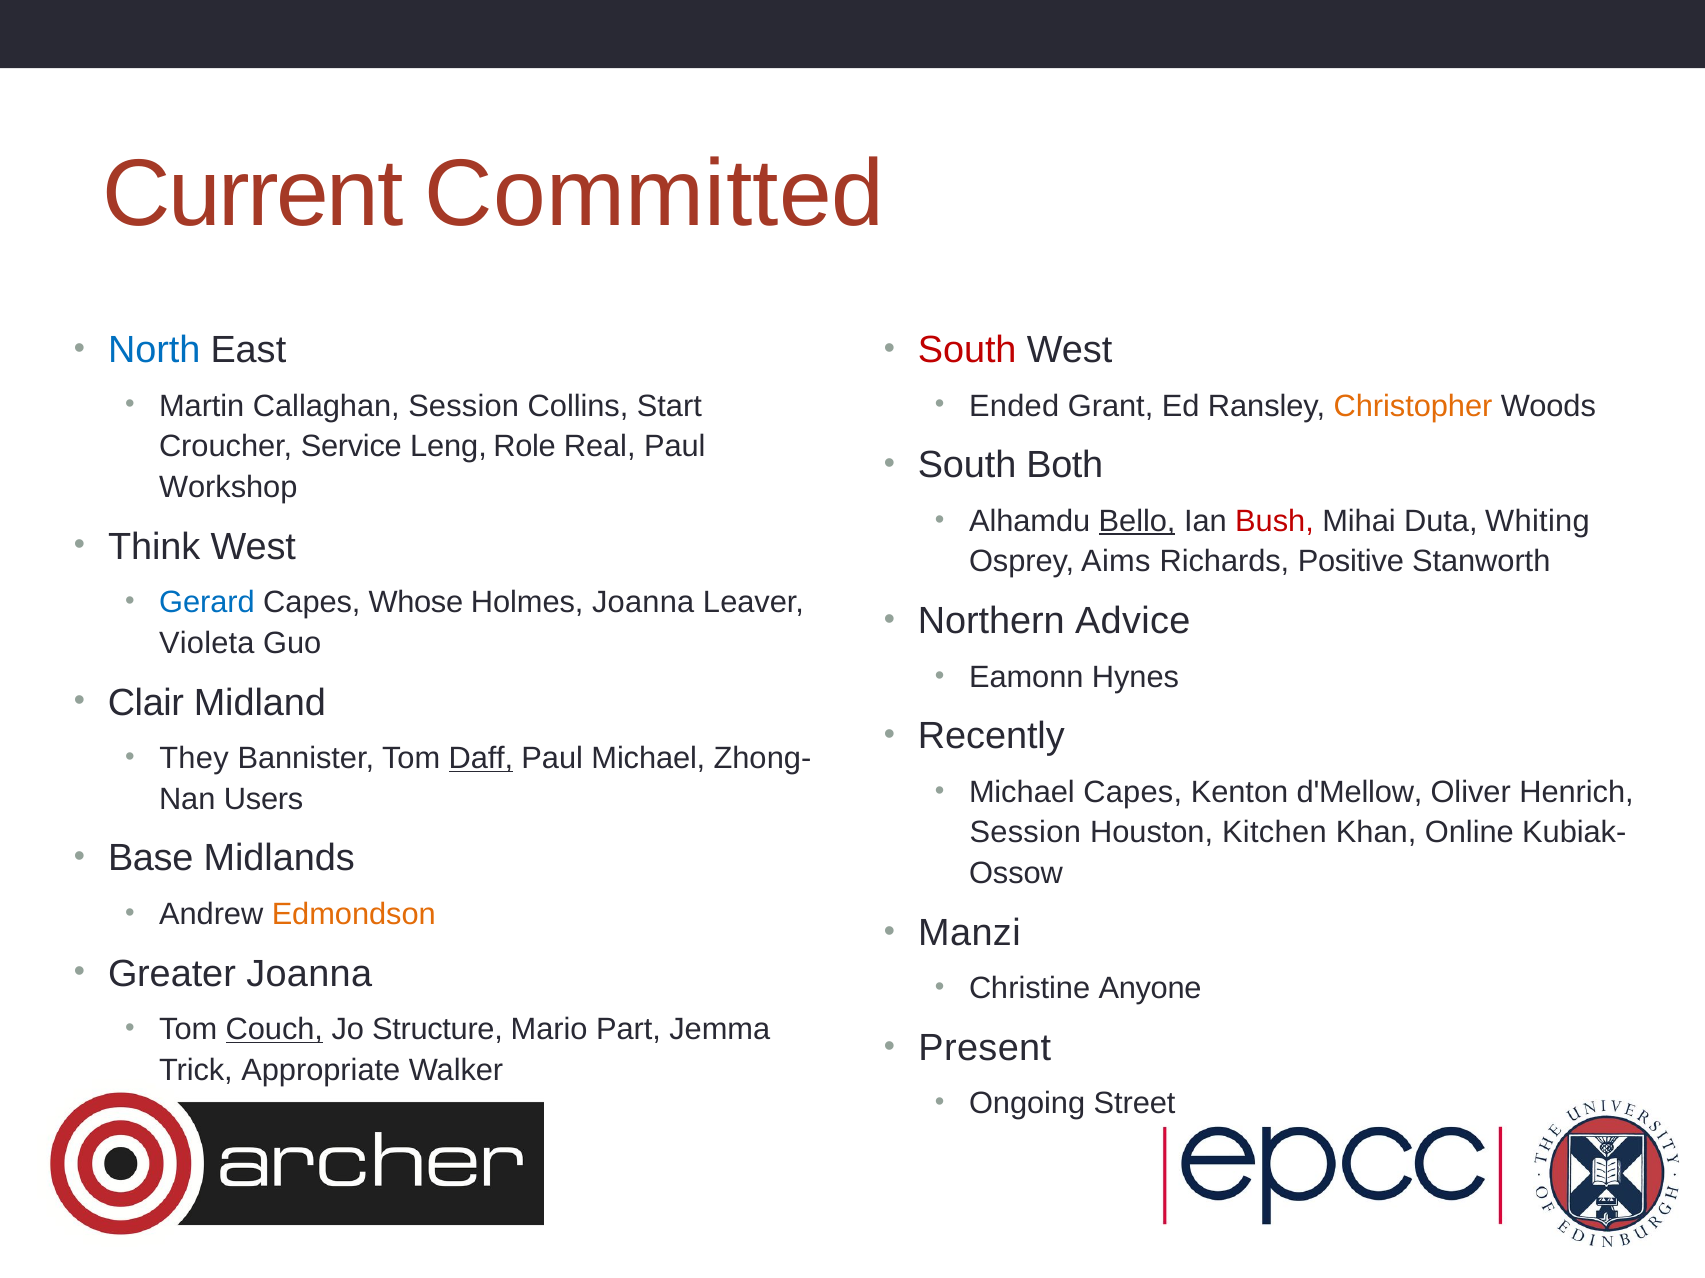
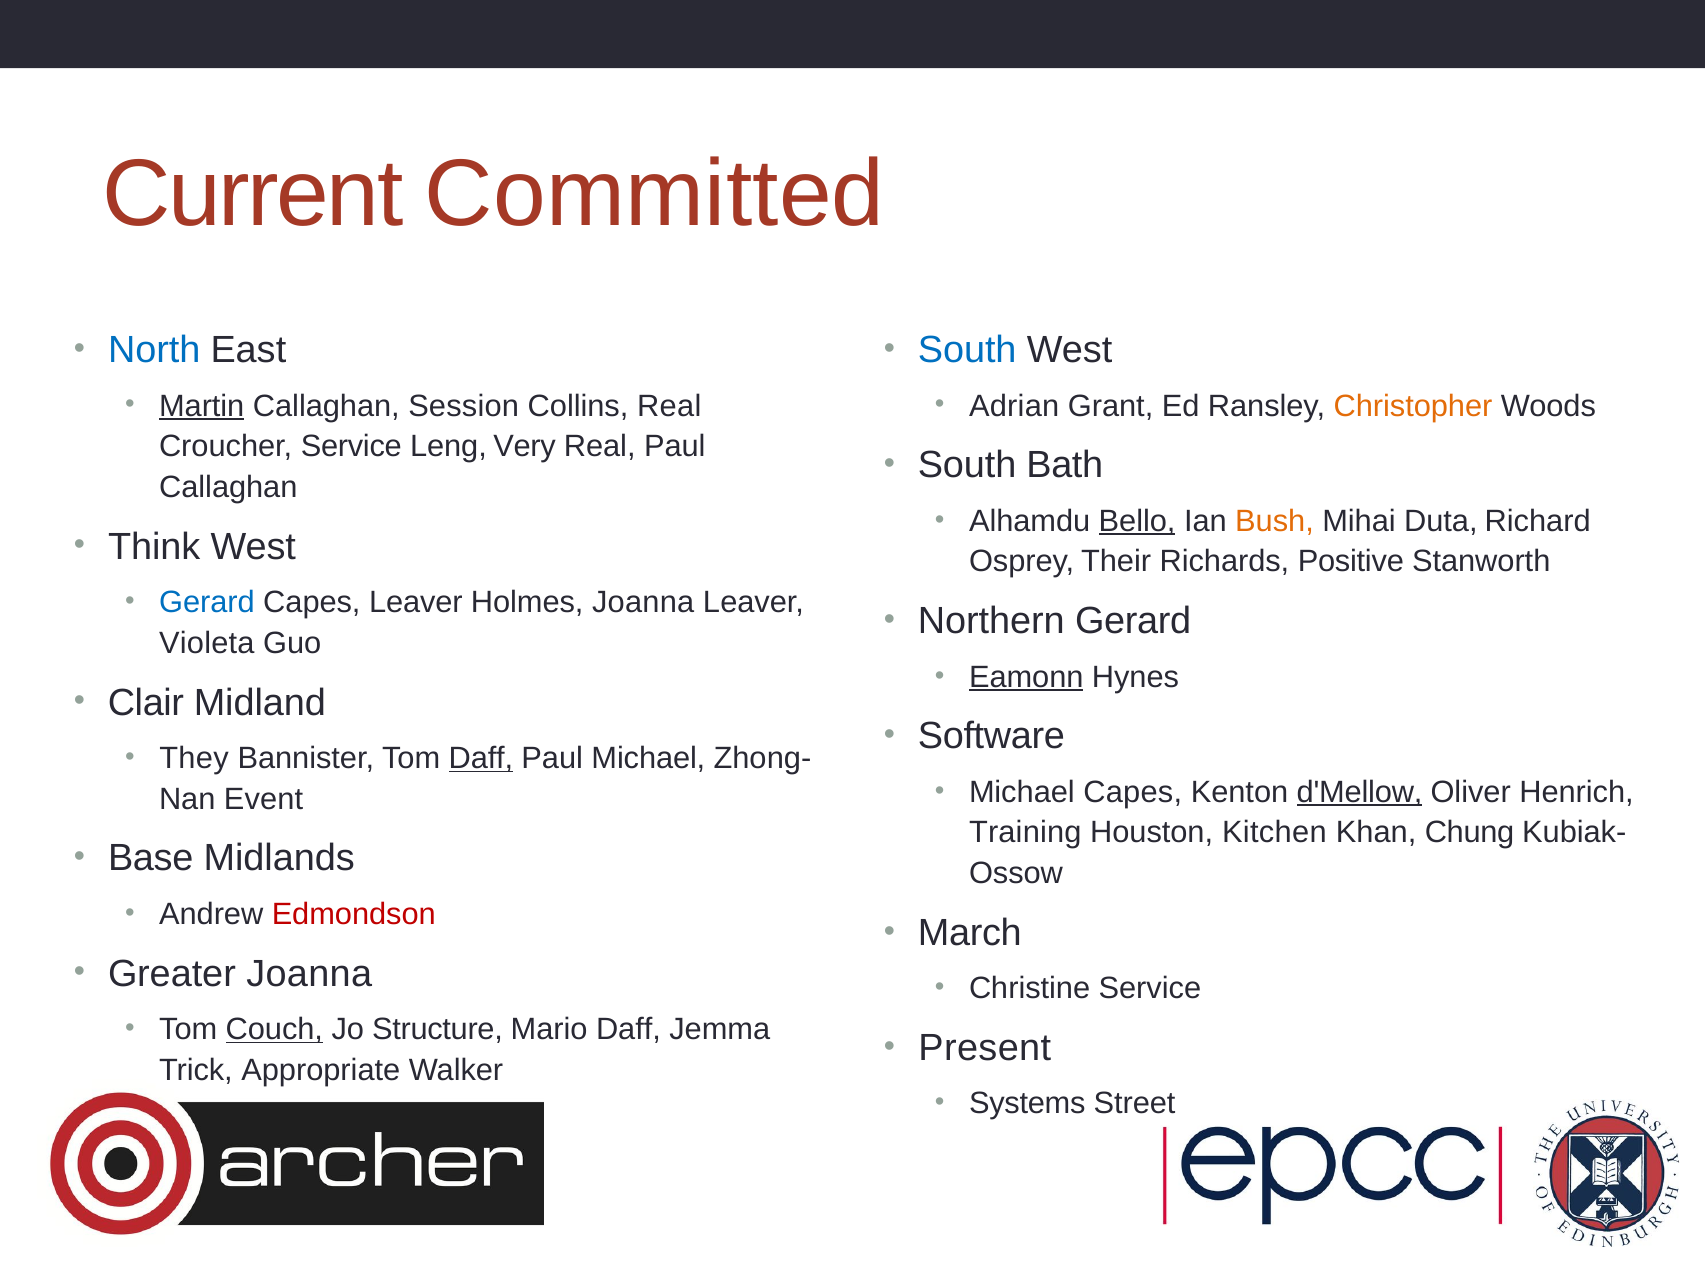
South colour: red -> blue (967, 350)
Martin underline: none -> present (202, 406)
Collins Start: Start -> Real (669, 406)
Ended: Ended -> Adrian (1014, 406)
Role: Role -> Very (525, 447)
Both: Both -> Bath (1065, 466)
Workshop: Workshop -> Callaghan (228, 488)
Bush colour: red -> orange (1275, 521)
Whiting: Whiting -> Richard (1538, 521)
Aims: Aims -> Their (1116, 562)
Capes Whose: Whose -> Leaver (416, 603)
Northern Advice: Advice -> Gerard (1133, 622)
Eamonn underline: none -> present (1026, 677)
Recently: Recently -> Software (991, 737)
d'Mellow underline: none -> present (1360, 793)
Users: Users -> Event (264, 799)
Session: Session -> Training (1025, 833)
Online: Online -> Chung (1470, 833)
Edmondson colour: orange -> red (354, 915)
Manzi: Manzi -> March (970, 933)
Christine Anyone: Anyone -> Service (1150, 989)
Mario Part: Part -> Daff (628, 1030)
Ongoing: Ongoing -> Systems (1027, 1104)
